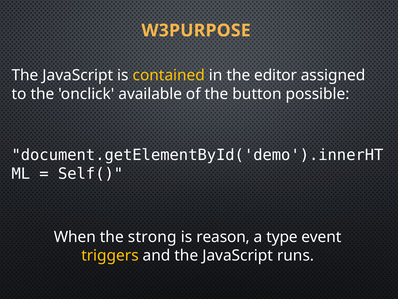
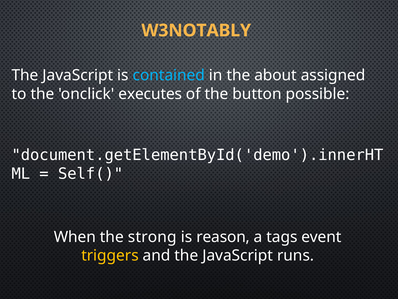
W3PURPOSE: W3PURPOSE -> W3NOTABLY (196, 30)
contained colour: yellow -> light blue (169, 75)
editor: editor -> about (276, 75)
available: available -> executes (150, 94)
type: type -> tags (282, 237)
